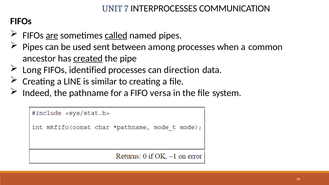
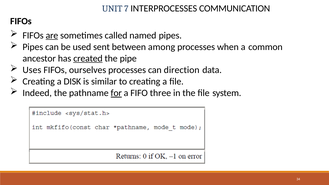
called underline: present -> none (116, 35)
Long: Long -> Uses (32, 70)
identified: identified -> ourselves (88, 70)
LINE: LINE -> DISK (72, 81)
for underline: none -> present (116, 93)
versa: versa -> three (160, 93)
